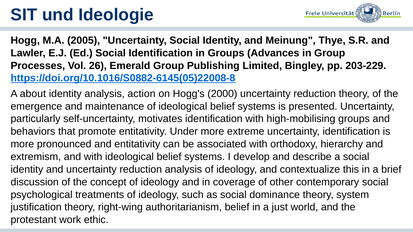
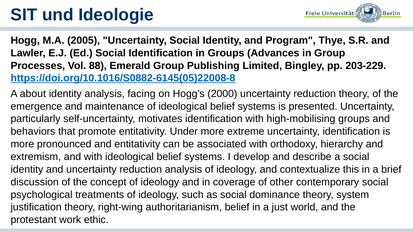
Meinung: Meinung -> Program (291, 40)
26: 26 -> 88 (98, 66)
action: action -> facing (142, 94)
